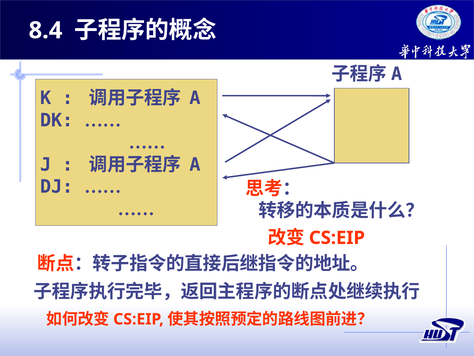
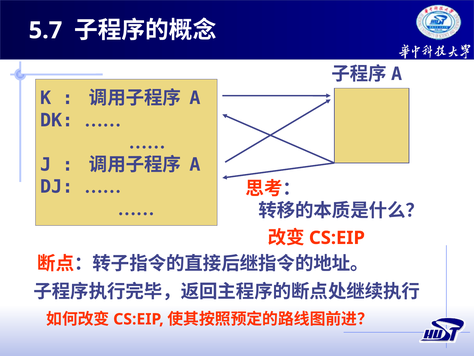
8.4: 8.4 -> 5.7 (45, 30)
